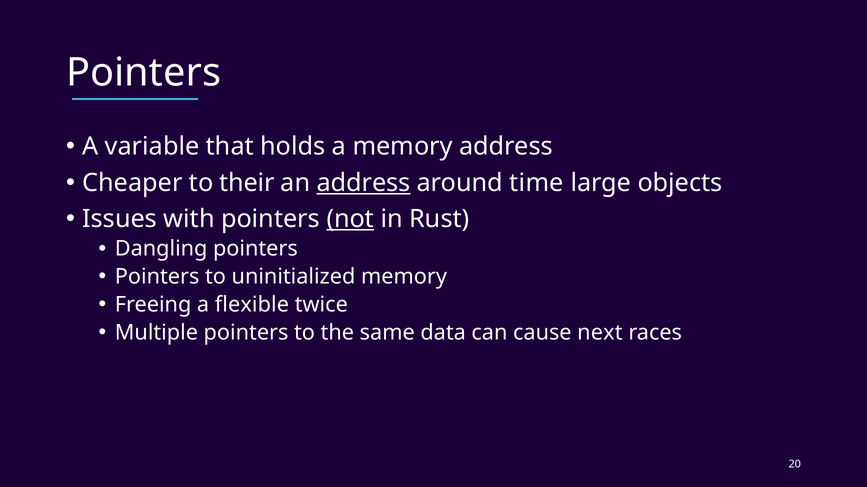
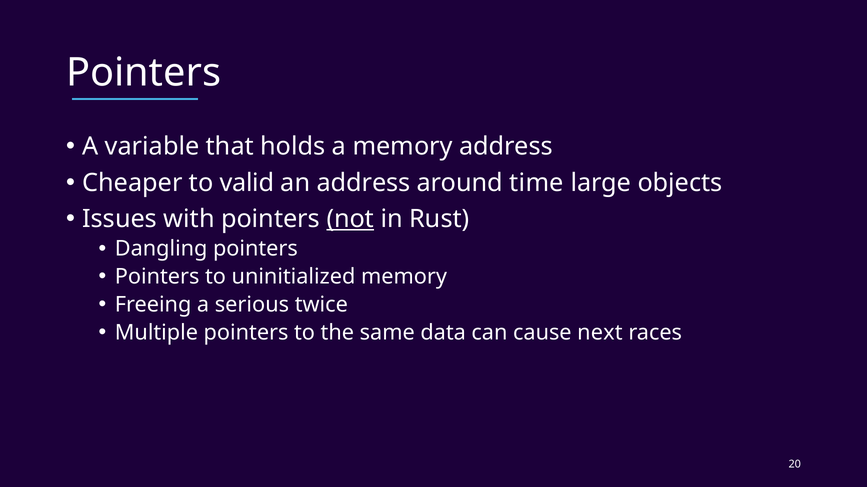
their: their -> valid (247, 183)
address underline: present -> none (364, 183)
flexible: flexible -> serious (252, 305)
